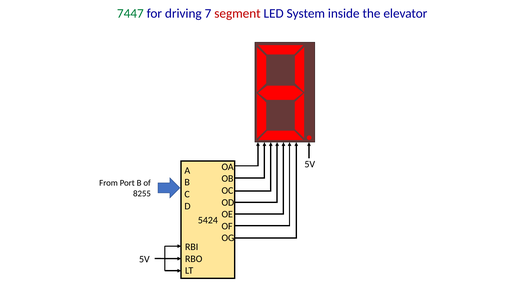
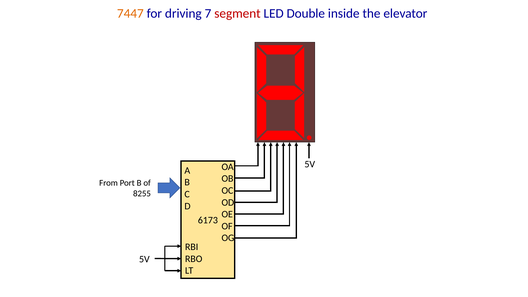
7447 colour: green -> orange (130, 14)
System: System -> Double (306, 14)
5424: 5424 -> 6173 (208, 220)
